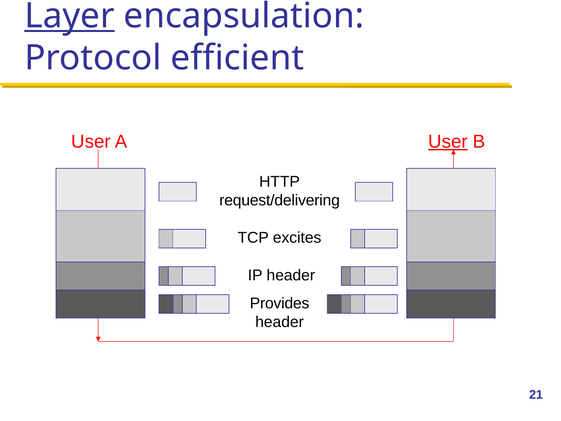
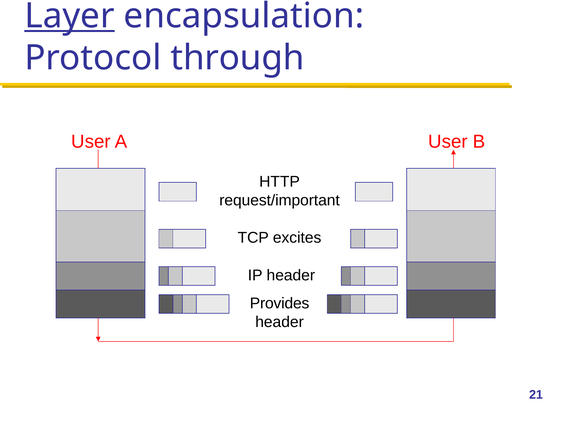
efficient: efficient -> through (238, 58)
User underline: present -> none (448, 142)
request/delivering: request/delivering -> request/important (279, 200)
